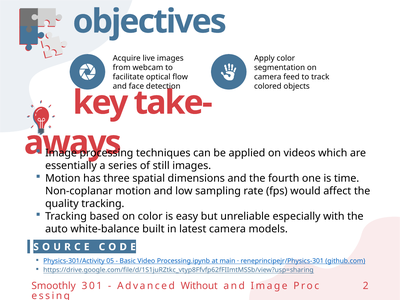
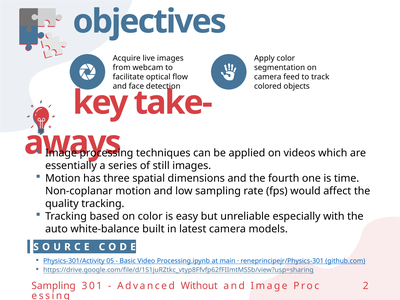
Smoothly: Smoothly -> Sampling (54, 286)
